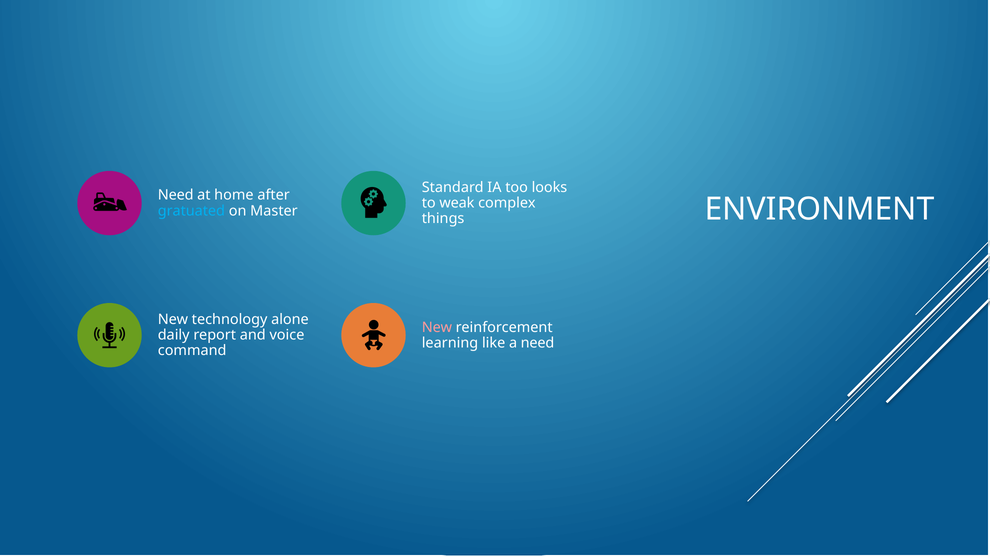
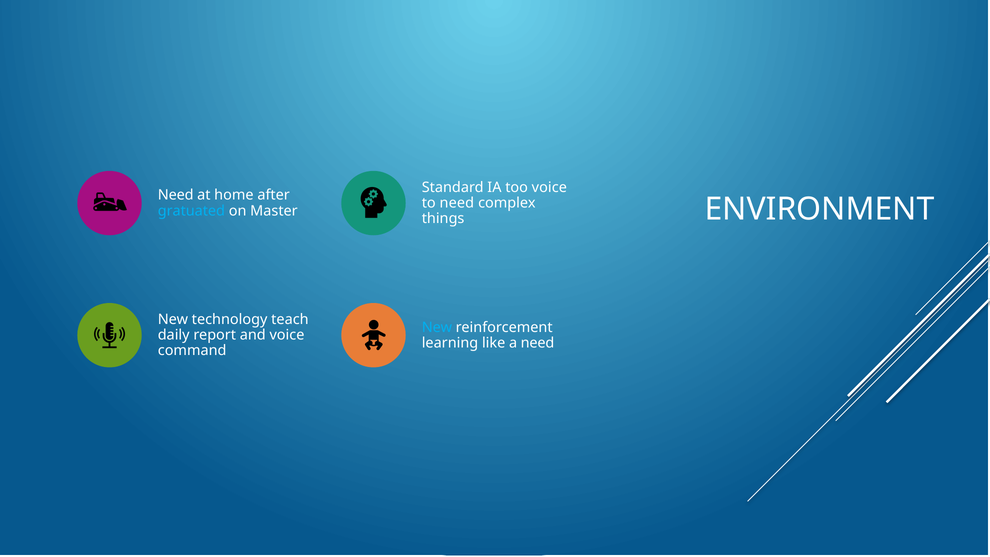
too looks: looks -> voice (549, 187)
to weak: weak -> need (457, 203)
alone: alone -> teach (290, 319)
New colour: pink -> light blue (437, 327)
